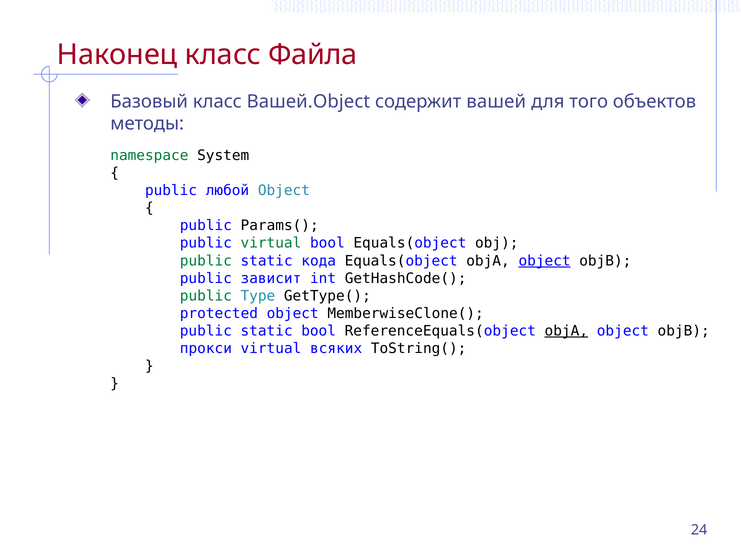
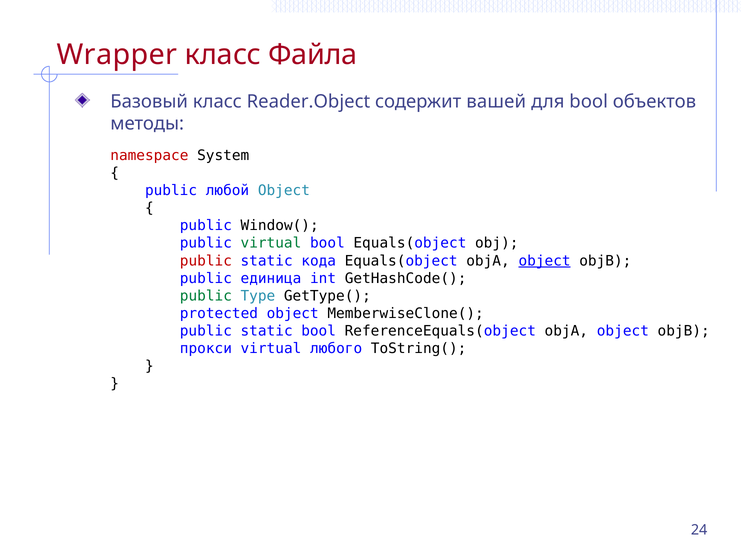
Наконец: Наконец -> Wrapper (117, 55)
Вашей.Object: Вашей.Object -> Reader.Object (308, 101)
для того: того -> bool (589, 101)
namespace colour: green -> red (149, 155)
Params(: Params( -> Window( (280, 226)
public colour: green -> red (206, 261)
зависит: зависит -> единица (271, 278)
objA underline: present -> none (566, 331)
всяких: всяких -> любого (336, 348)
